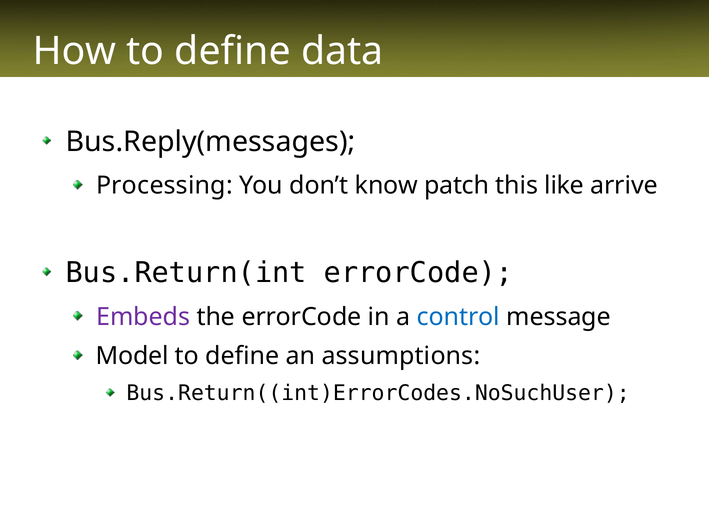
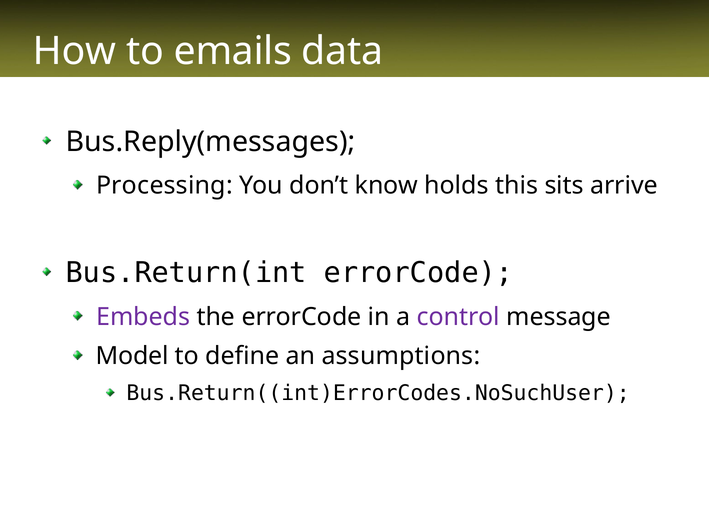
How to define: define -> emails (233, 51)
patch: patch -> holds (457, 185)
like: like -> sits (564, 185)
control colour: blue -> purple (458, 317)
